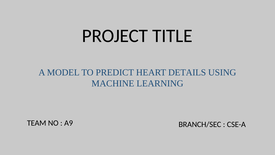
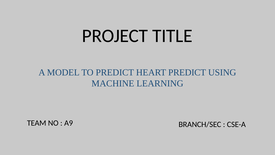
HEART DETAILS: DETAILS -> PREDICT (187, 72)
